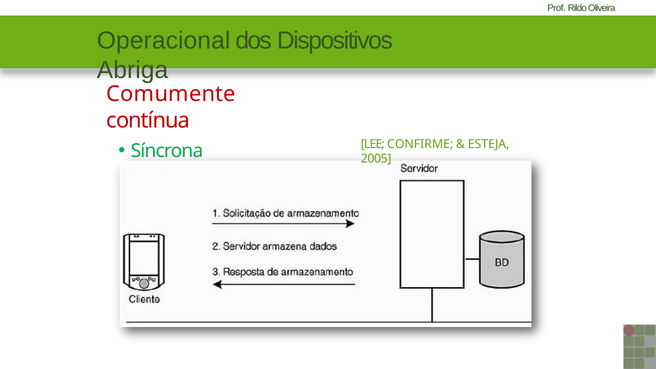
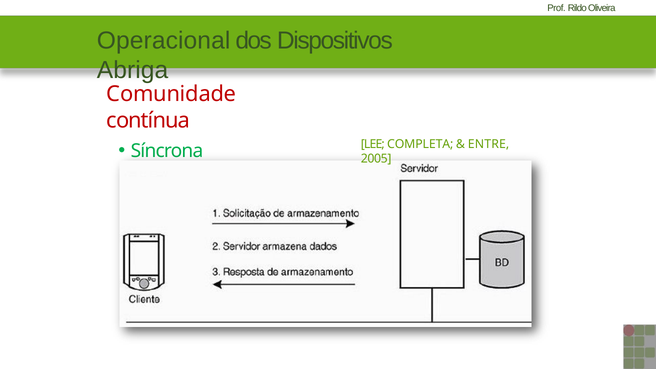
Comumente: Comumente -> Comunidade (171, 94)
CONFIRME: CONFIRME -> COMPLETA (420, 144)
ESTEJA: ESTEJA -> ENTRE (489, 144)
